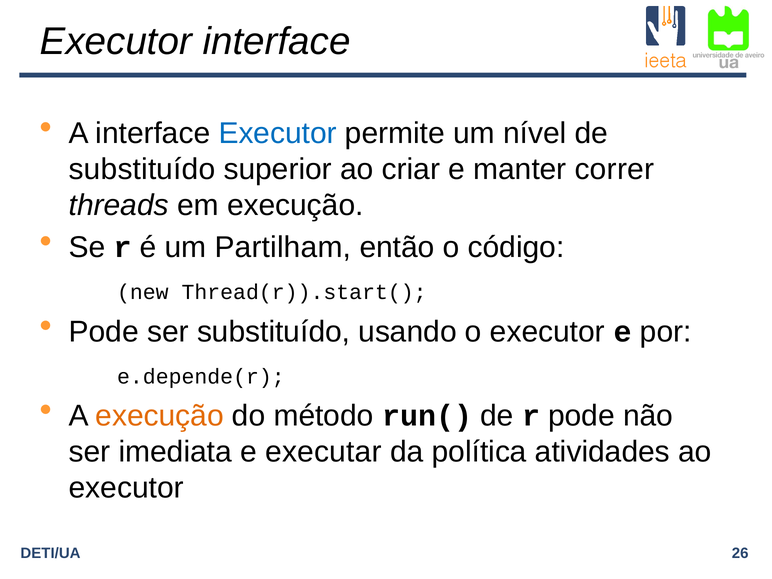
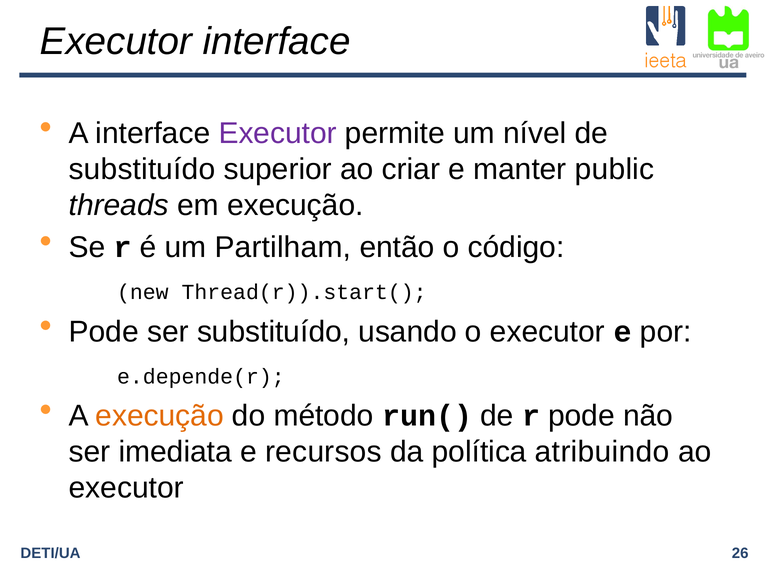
Executor colour: blue -> purple (278, 133)
correr: correr -> public (615, 169)
executar: executar -> recursos (323, 452)
atividades: atividades -> atribuindo (602, 452)
